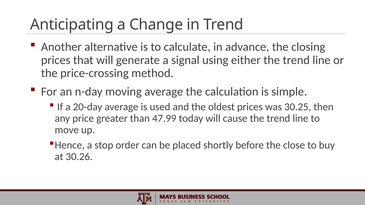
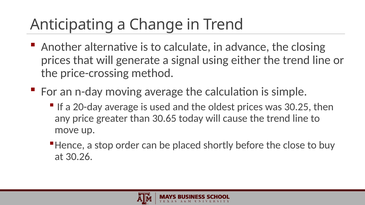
47.99: 47.99 -> 30.65 (164, 119)
